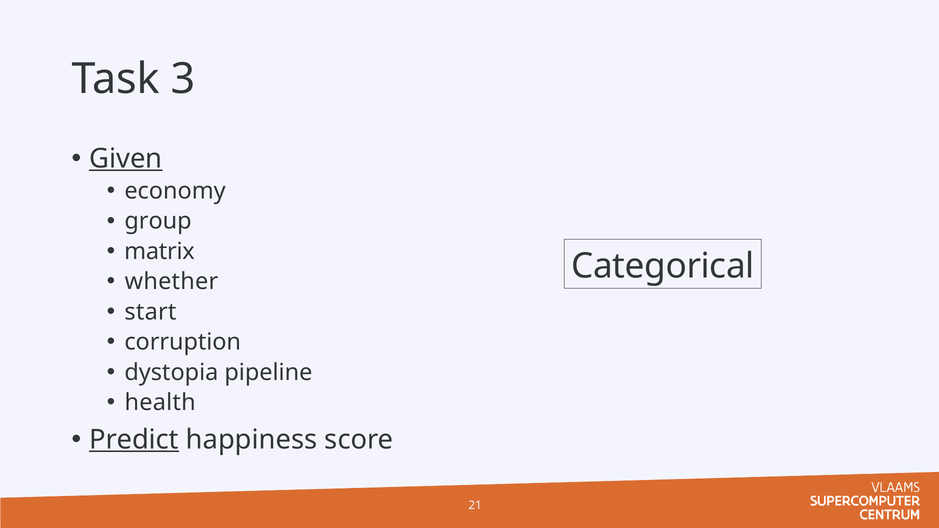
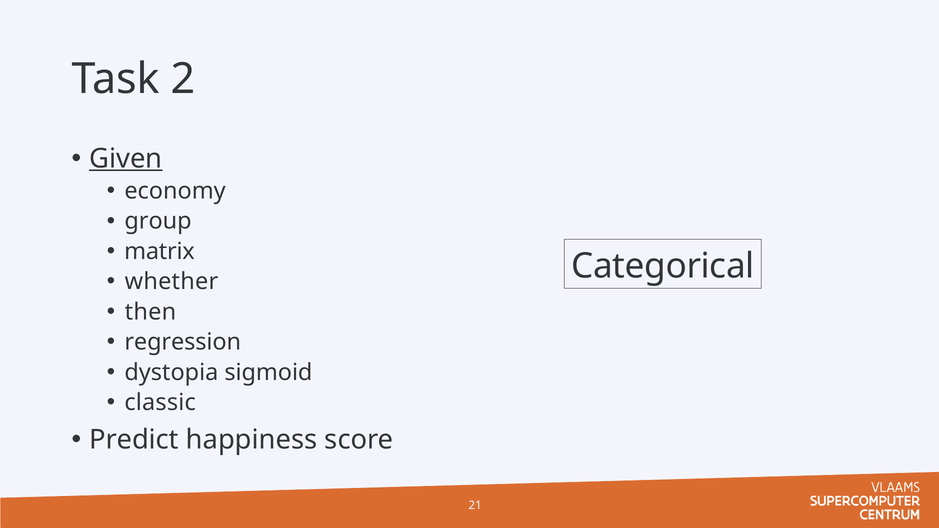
3: 3 -> 2 (183, 79)
start: start -> then (150, 312)
corruption: corruption -> regression (183, 342)
pipeline: pipeline -> sigmoid (268, 372)
health: health -> classic (160, 403)
Predict underline: present -> none (134, 440)
